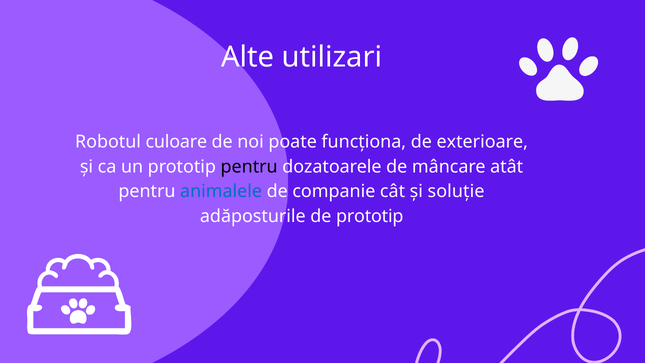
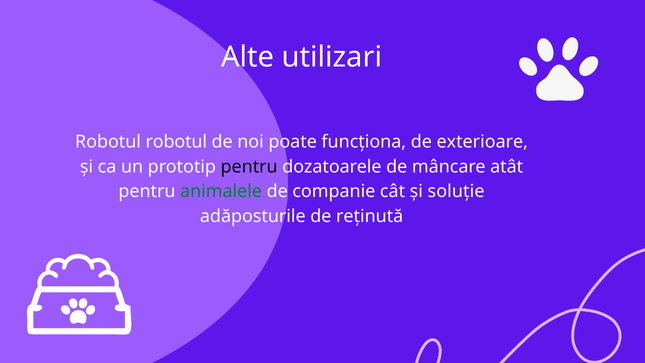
Robotul culoare: culoare -> robotul (176, 142)
animalele colour: blue -> green (221, 191)
de prototip: prototip -> reținută (370, 216)
